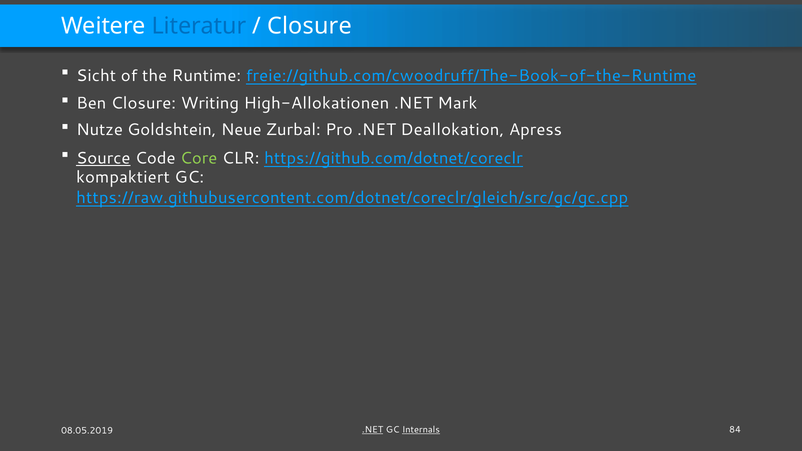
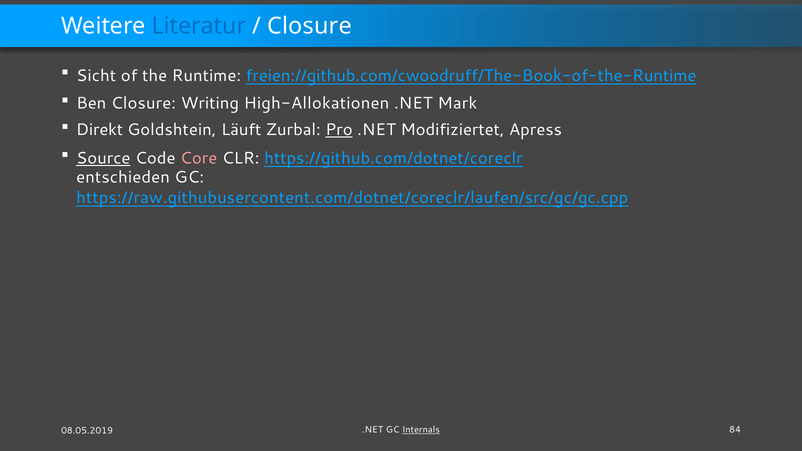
freie://github.com/cwoodruff/The-Book-of-the-Runtime: freie://github.com/cwoodruff/The-Book-of-the-Runtime -> freien://github.com/cwoodruff/The-Book-of-the-Runtime (471, 76)
Nutze: Nutze -> Direkt (100, 130)
Neue: Neue -> Läuft (241, 130)
Pro underline: none -> present (339, 130)
Deallokation: Deallokation -> Modifiziertet (452, 130)
Core colour: light green -> pink (199, 158)
kompaktiert: kompaktiert -> entschieden (123, 177)
https://raw.githubusercontent.com/dotnet/coreclr/gleich/src/gc/gc.cpp: https://raw.githubusercontent.com/dotnet/coreclr/gleich/src/gc/gc.cpp -> https://raw.githubusercontent.com/dotnet/coreclr/laufen/src/gc/gc.cpp (352, 198)
.NET underline: present -> none (373, 430)
